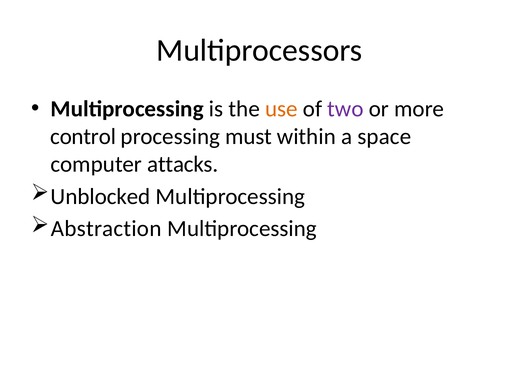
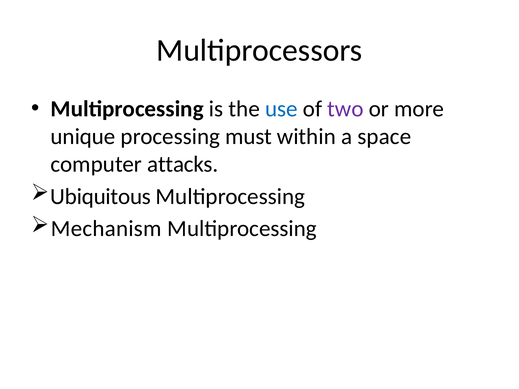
use colour: orange -> blue (281, 109)
control: control -> unique (83, 137)
Unblocked: Unblocked -> Ubiquitous (101, 197)
Abstraction: Abstraction -> Mechanism (106, 229)
